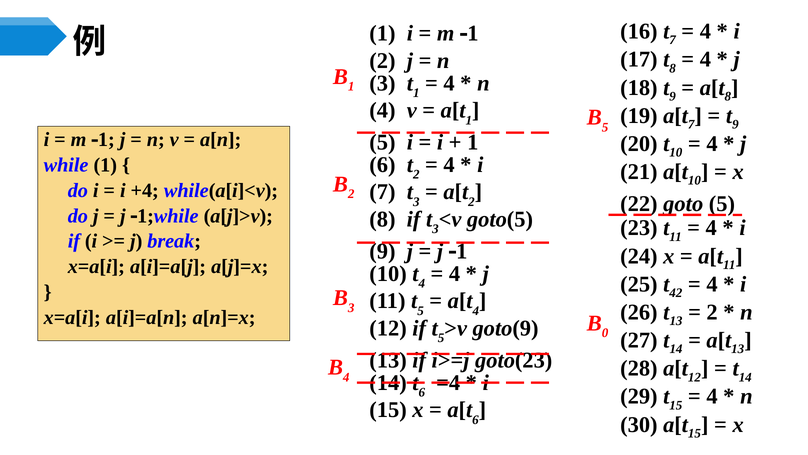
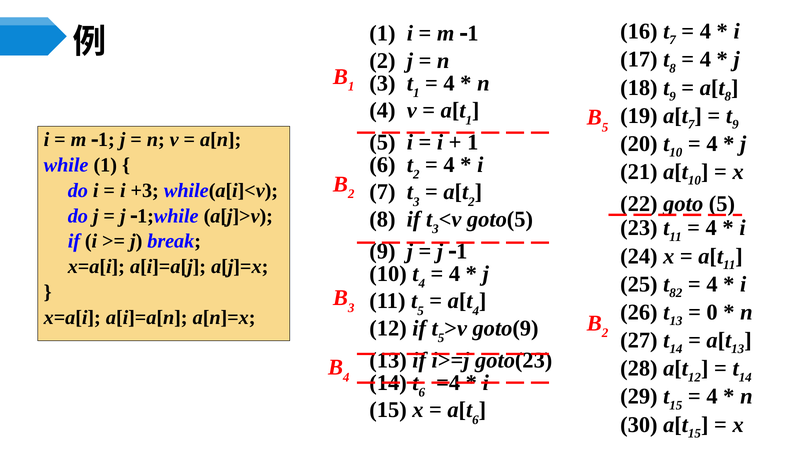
+4: +4 -> +3 (145, 190)
42: 42 -> 82 (676, 293)
2: 2 -> 0 (712, 312)
0: 0 -> 2 (605, 333)
